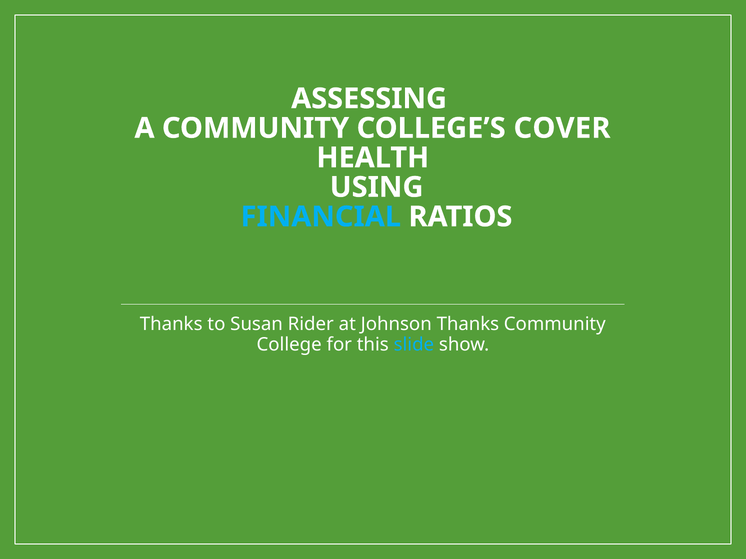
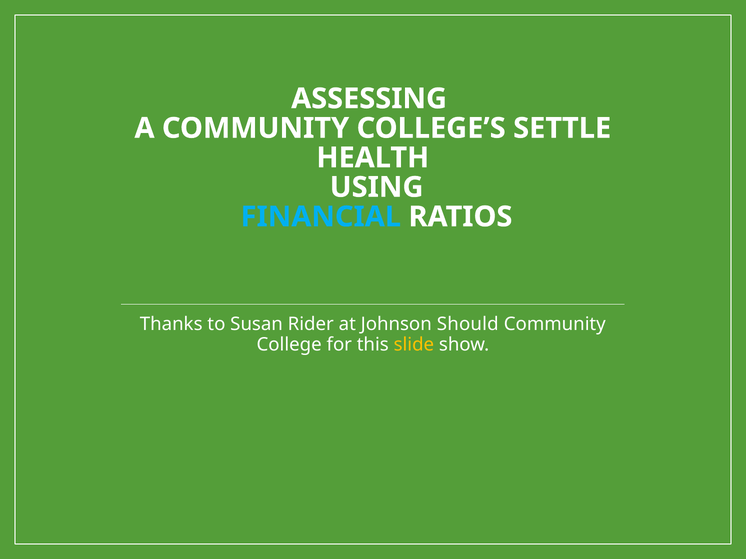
COVER: COVER -> SETTLE (562, 128)
Johnson Thanks: Thanks -> Should (468, 325)
slide colour: light blue -> yellow (414, 345)
